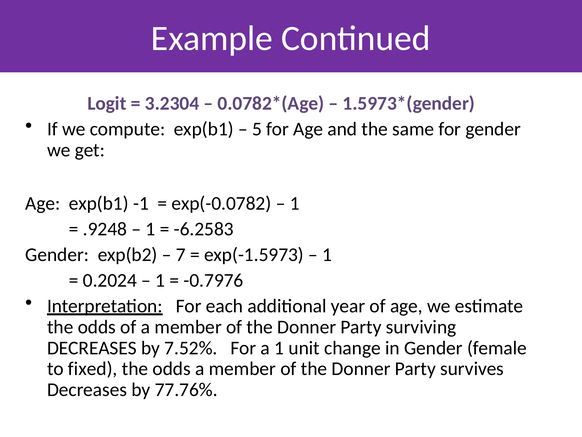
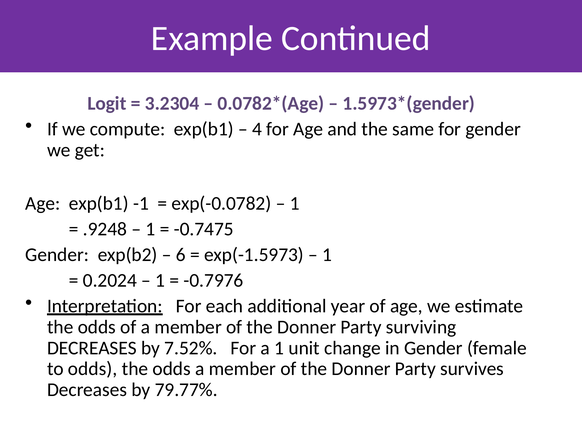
5: 5 -> 4 (257, 129)
-6.2583: -6.2583 -> -0.7475 (204, 229)
7: 7 -> 6 (181, 254)
to fixed: fixed -> odds (93, 368)
77.76%: 77.76% -> 79.77% (186, 389)
